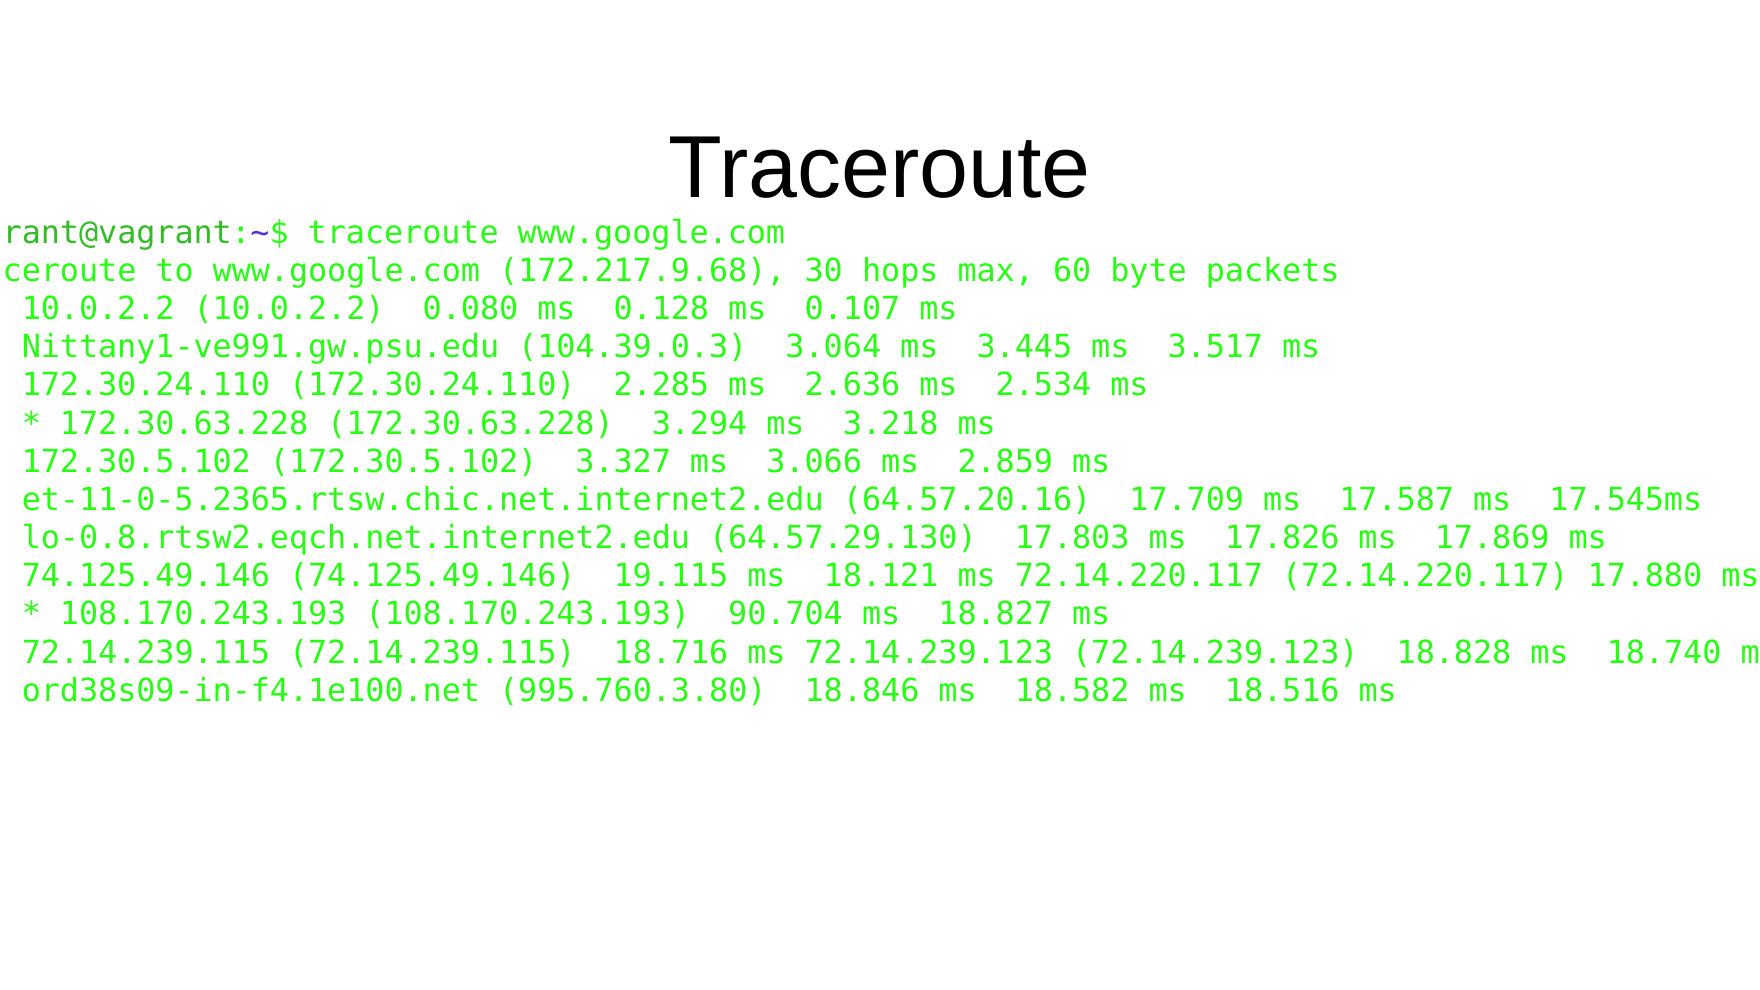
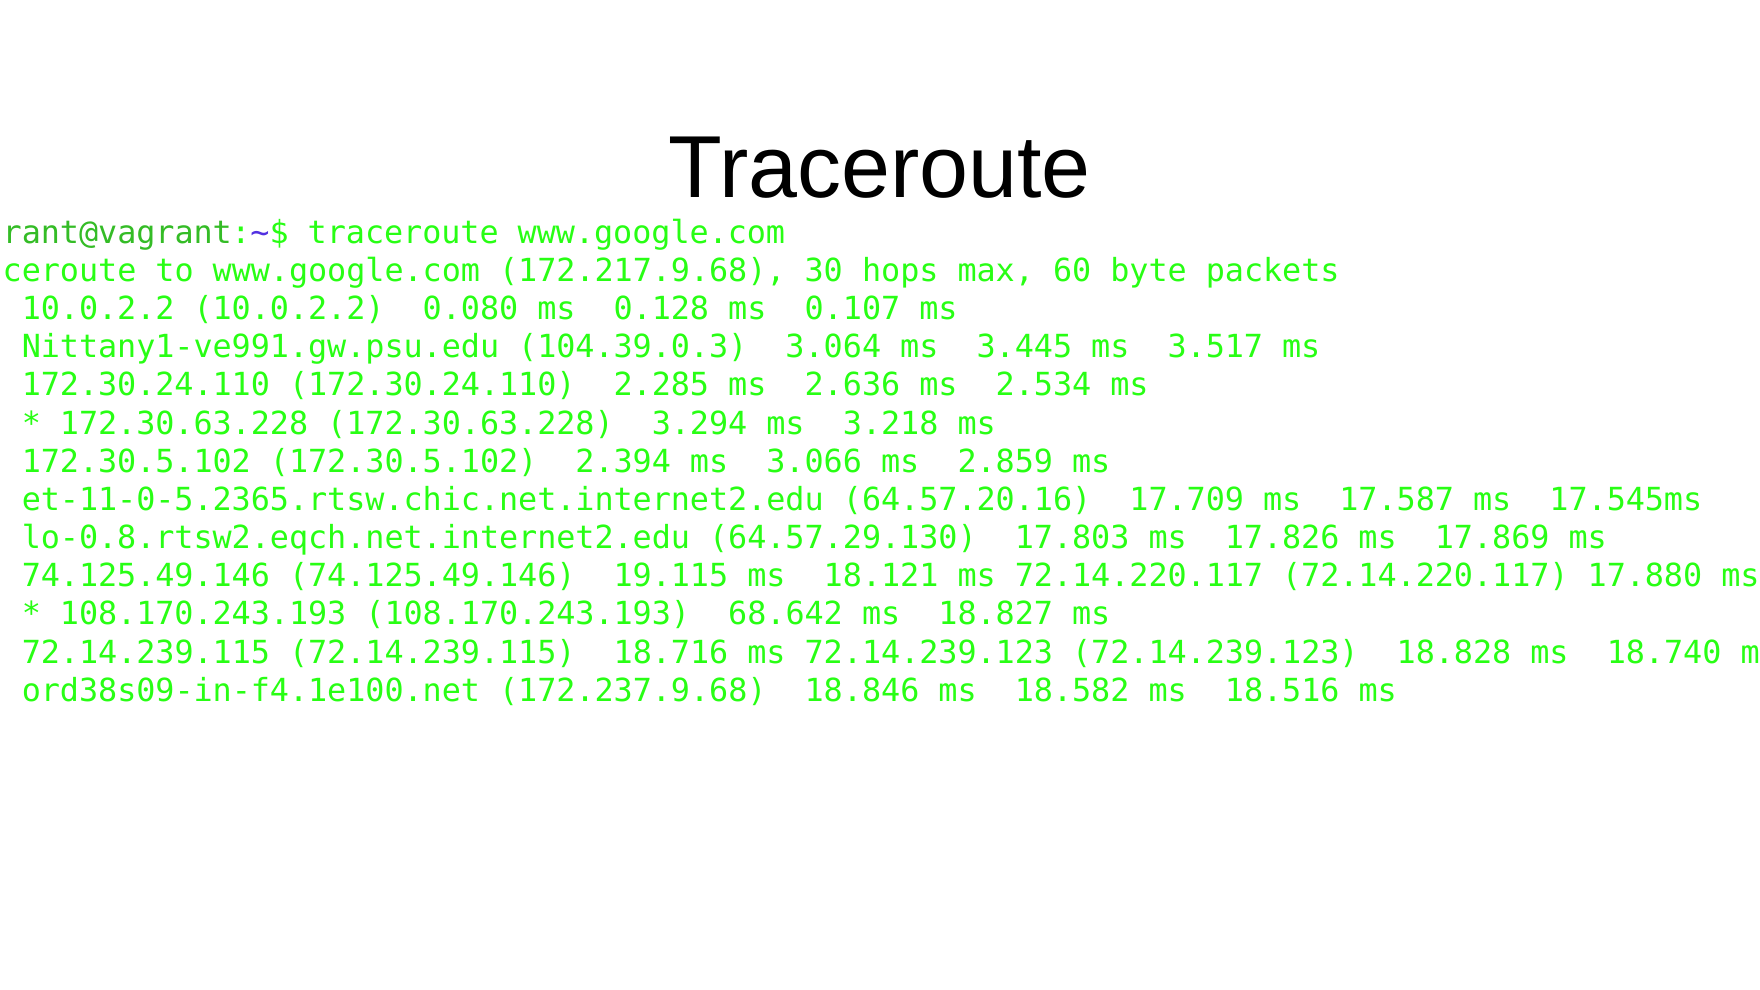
3.327: 3.327 -> 2.394 (623, 462)
90.704: 90.704 -> 68.642 (786, 614)
995.760.3.80: 995.760.3.80 -> 172.237.9.68 (633, 691)
